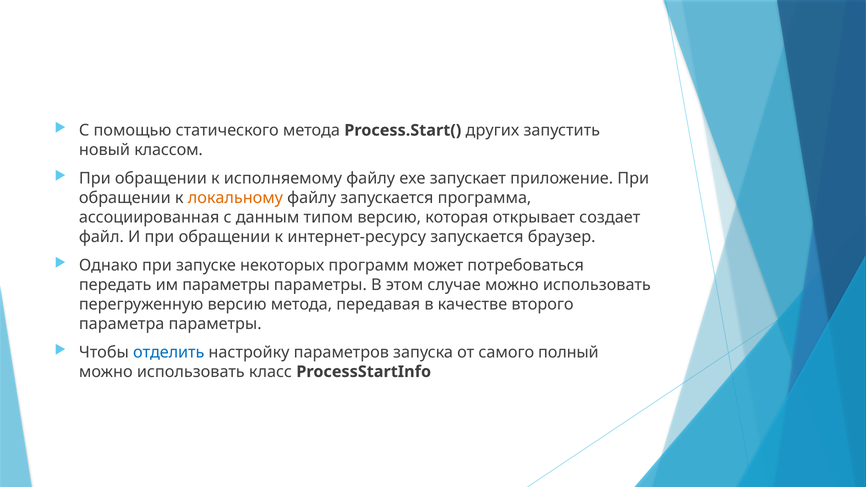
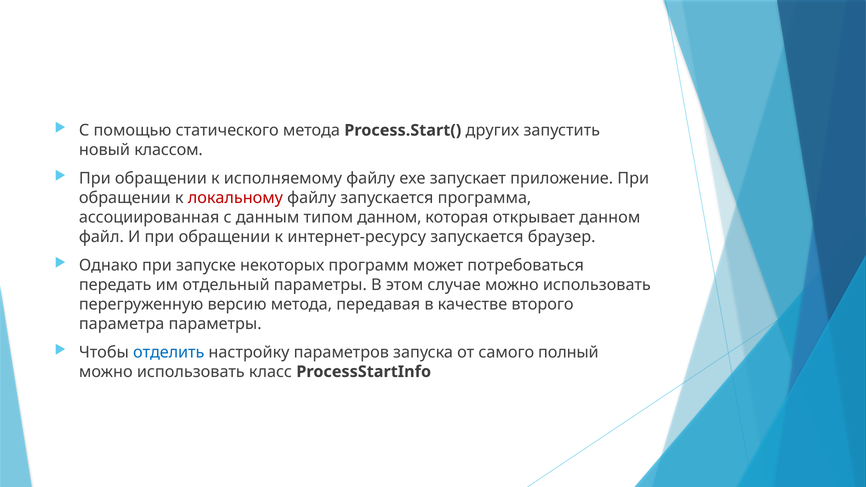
локальному colour: orange -> red (235, 198)
типом версию: версию -> данном (389, 217)
открывает создает: создает -> данном (610, 217)
им параметры: параметры -> отдельный (226, 285)
